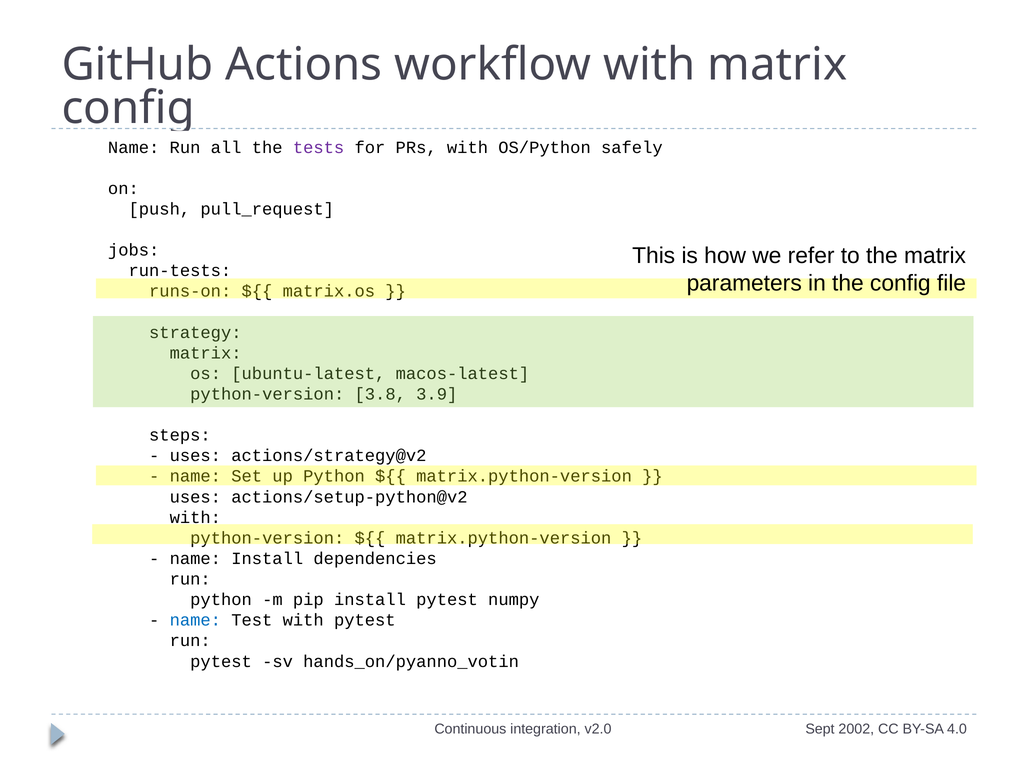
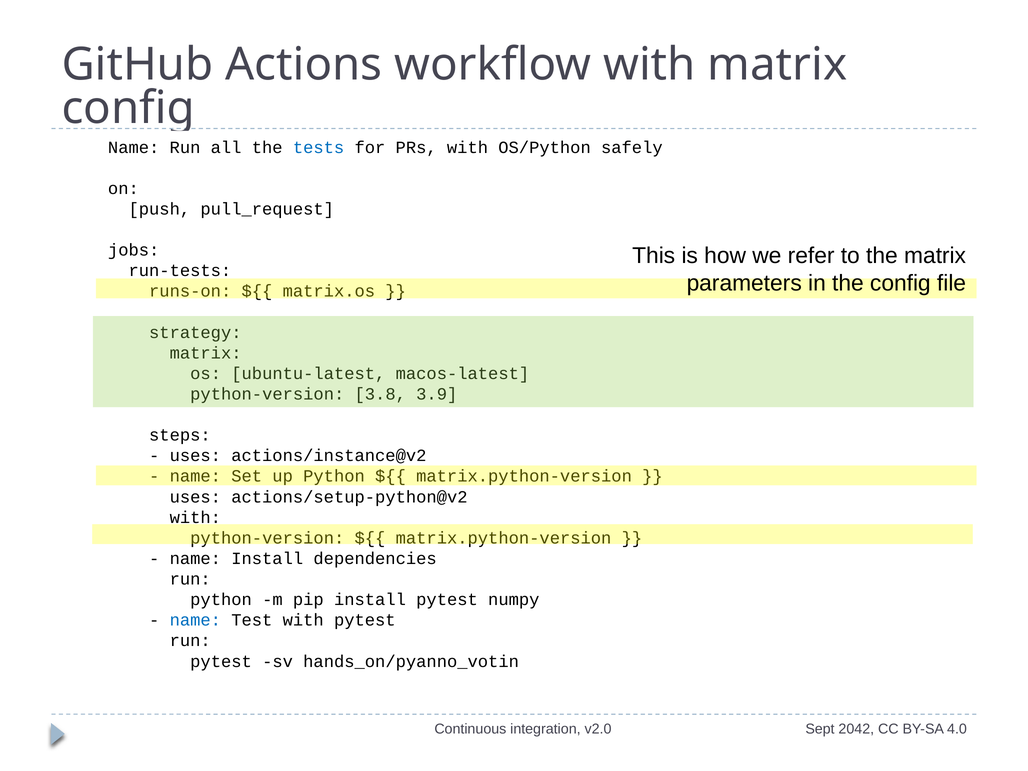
tests colour: purple -> blue (319, 147)
actions/strategy@v2: actions/strategy@v2 -> actions/instance@v2 (329, 456)
2002: 2002 -> 2042 (856, 729)
